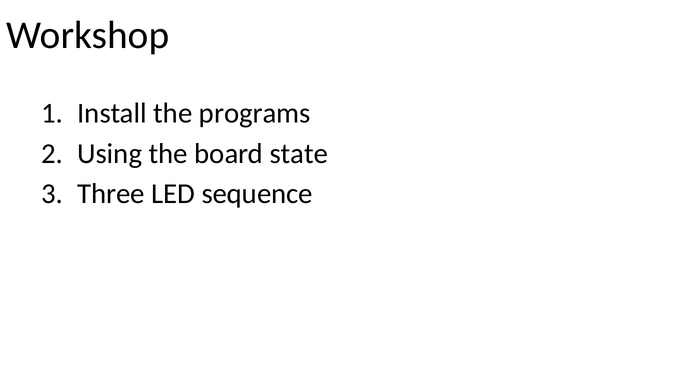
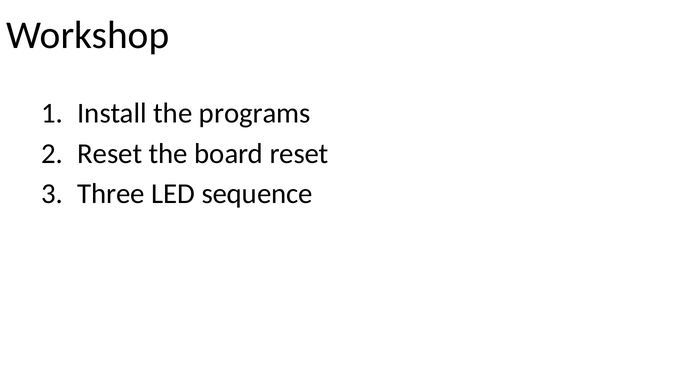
Using: Using -> Reset (110, 154)
board state: state -> reset (299, 154)
